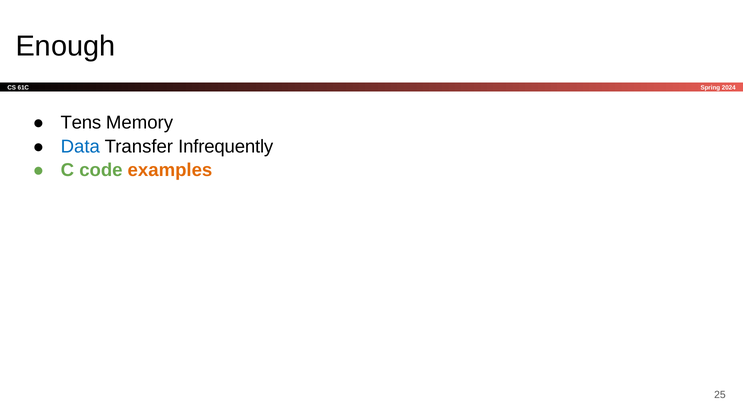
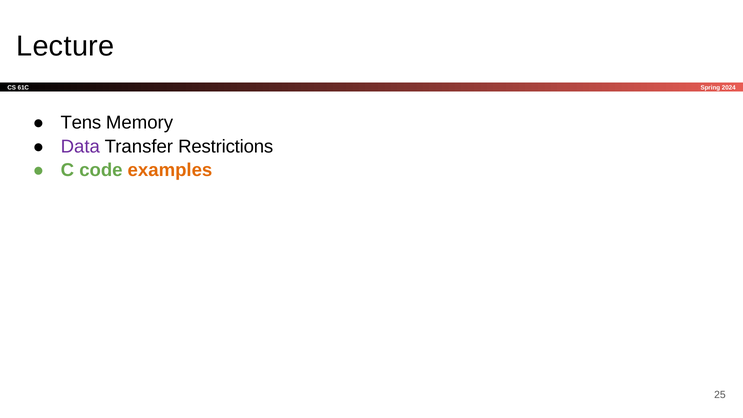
Enough: Enough -> Lecture (65, 46)
Data colour: blue -> purple (80, 146)
Infrequently: Infrequently -> Restrictions (226, 146)
